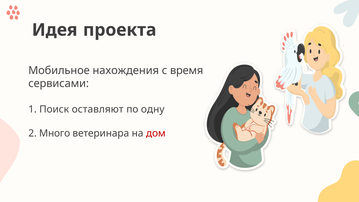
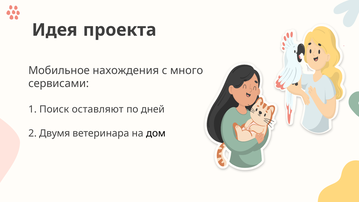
время: время -> много (187, 70)
одну: одну -> дней (153, 109)
Много: Много -> Двумя (55, 133)
дом colour: red -> black (156, 133)
